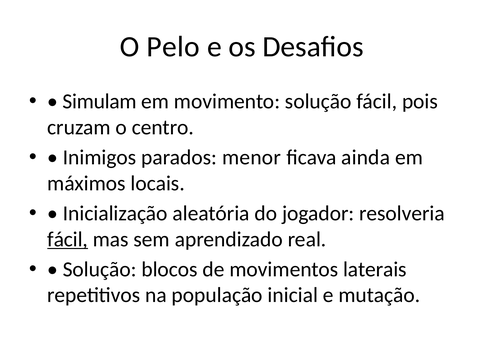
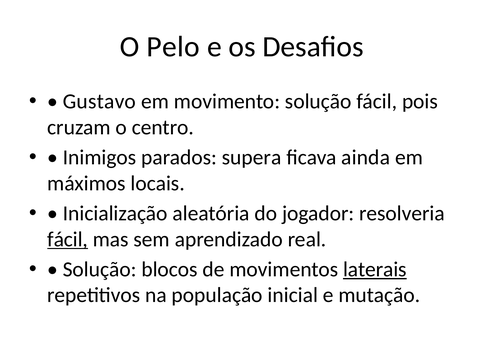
Simulam: Simulam -> Gustavo (99, 102)
menor: menor -> supera (252, 157)
laterais underline: none -> present (375, 269)
